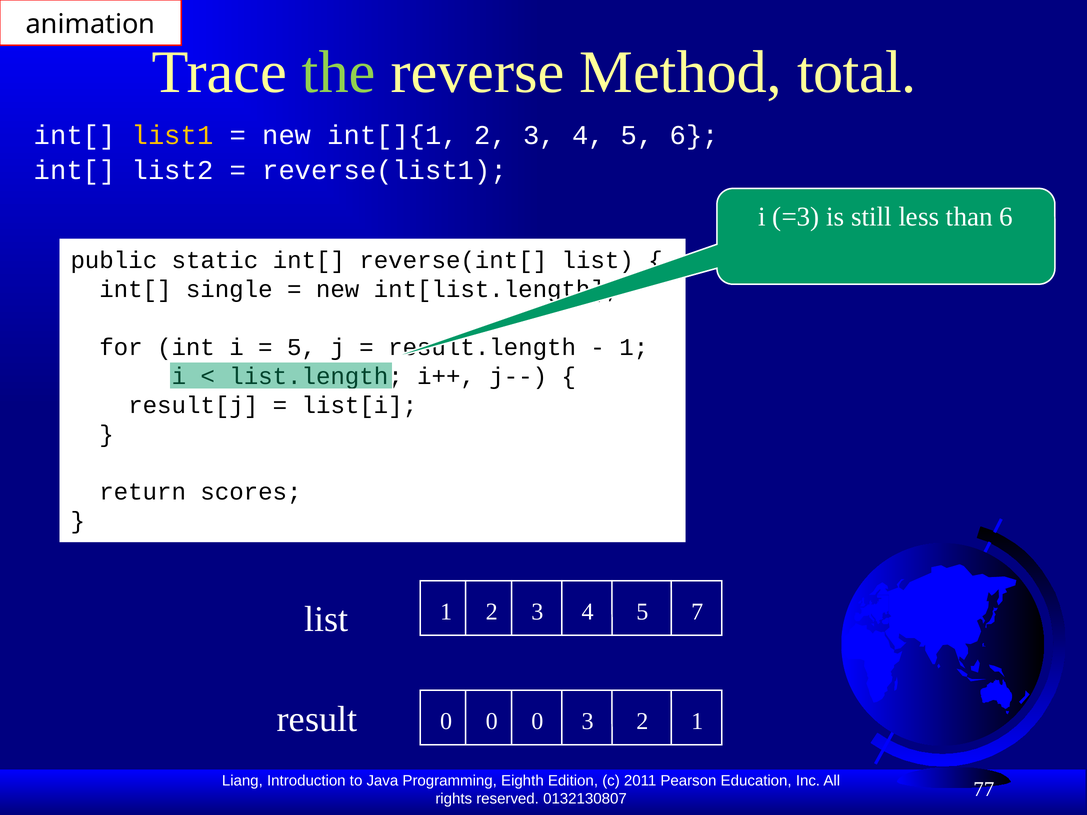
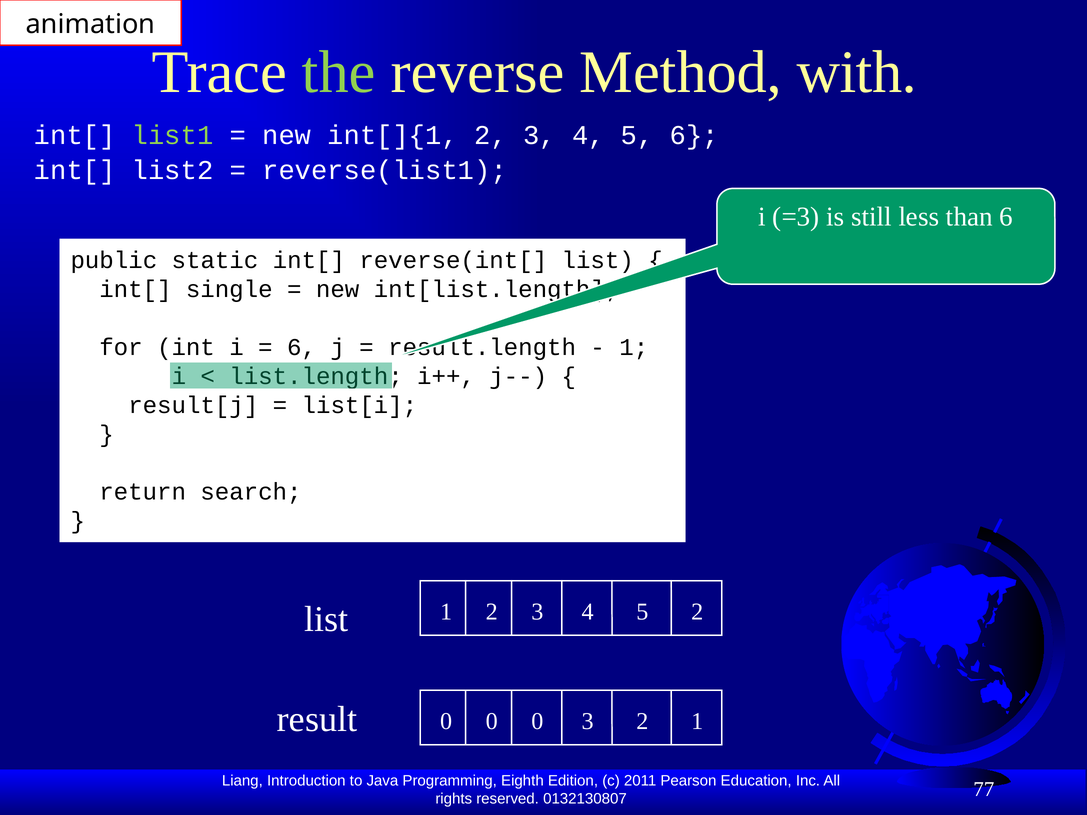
total: total -> with (857, 72)
list1 colour: yellow -> light green (173, 136)
5: 5 -> 6 (302, 347)
scores: scores -> search (251, 492)
5 7: 7 -> 2 (697, 612)
